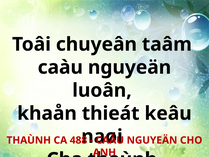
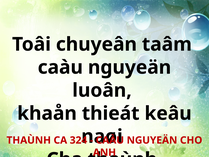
488: 488 -> 324 (78, 140)
